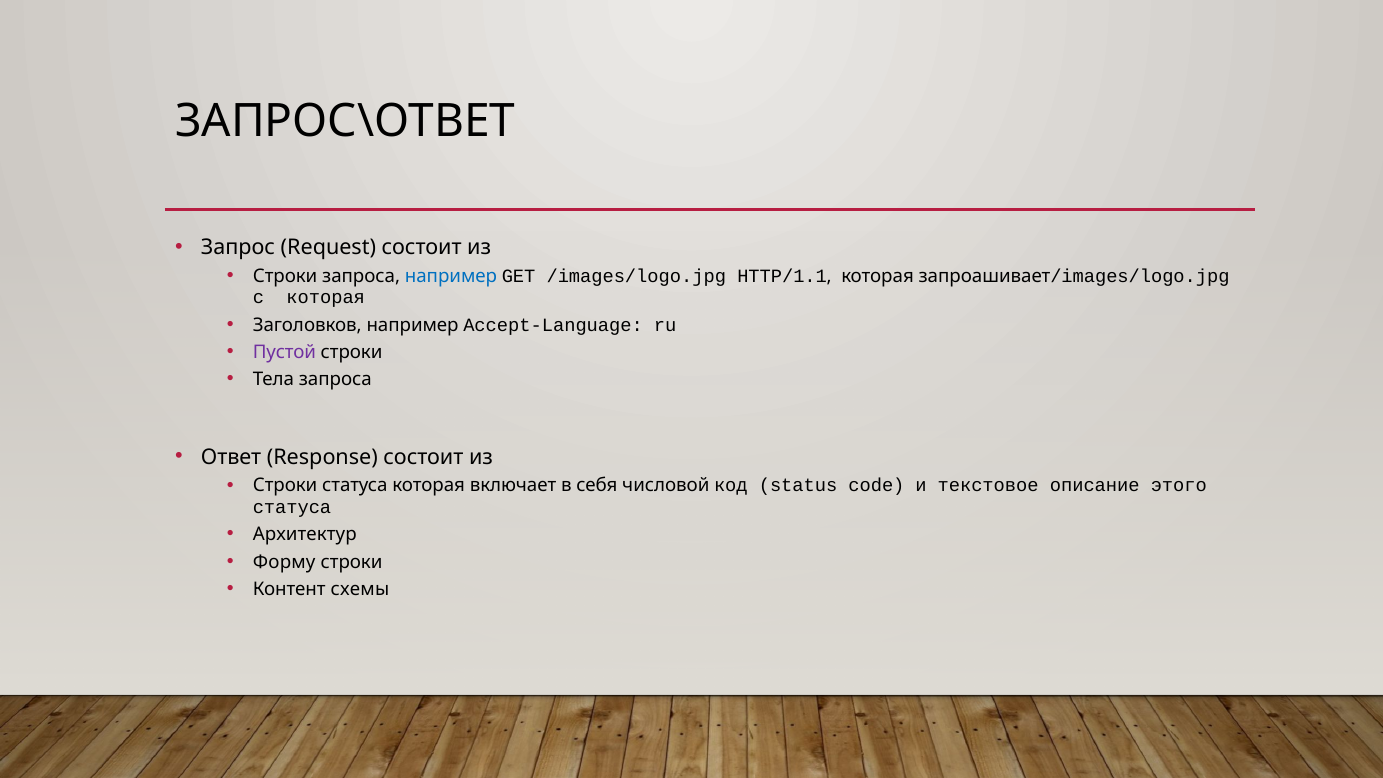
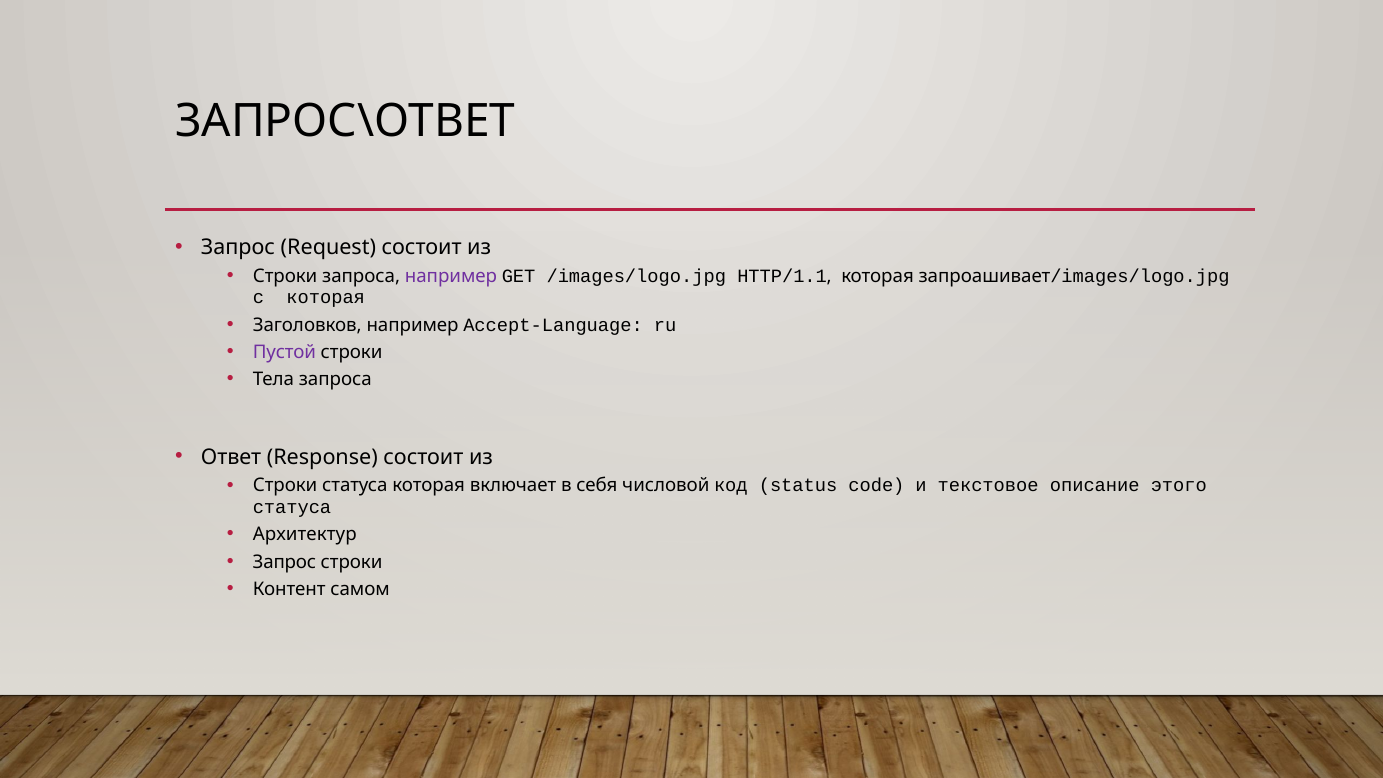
например colour: blue -> purple (451, 276)
Форму: Форму -> Запрос (284, 562)
схемы: схемы -> самом (360, 589)
